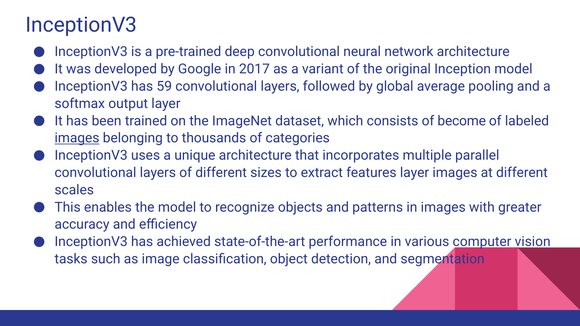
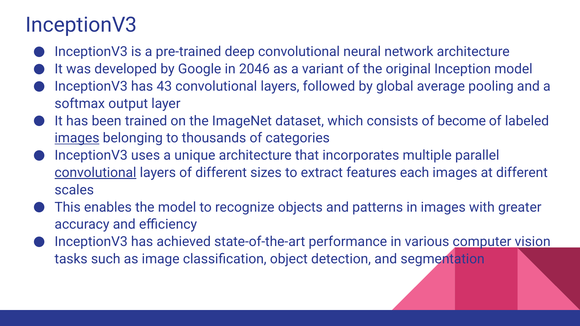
2017: 2017 -> 2046 (254, 69)
59: 59 -> 43 (164, 86)
convolutional underline: none -> present (95, 173)
features layer: layer -> each (415, 173)
